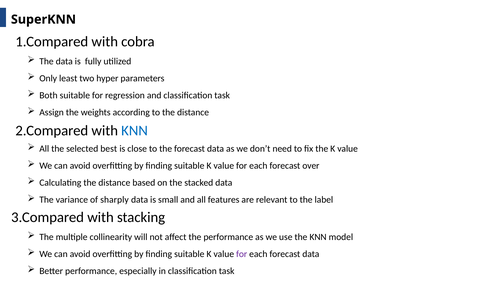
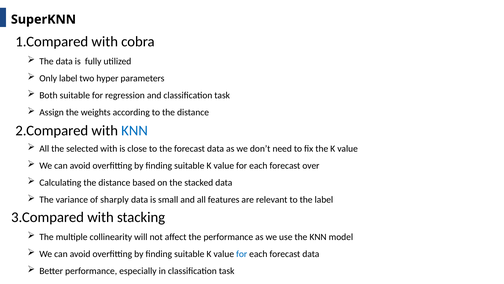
Only least: least -> label (68, 78)
selected best: best -> with (109, 148)
for colour: purple -> blue (242, 254)
